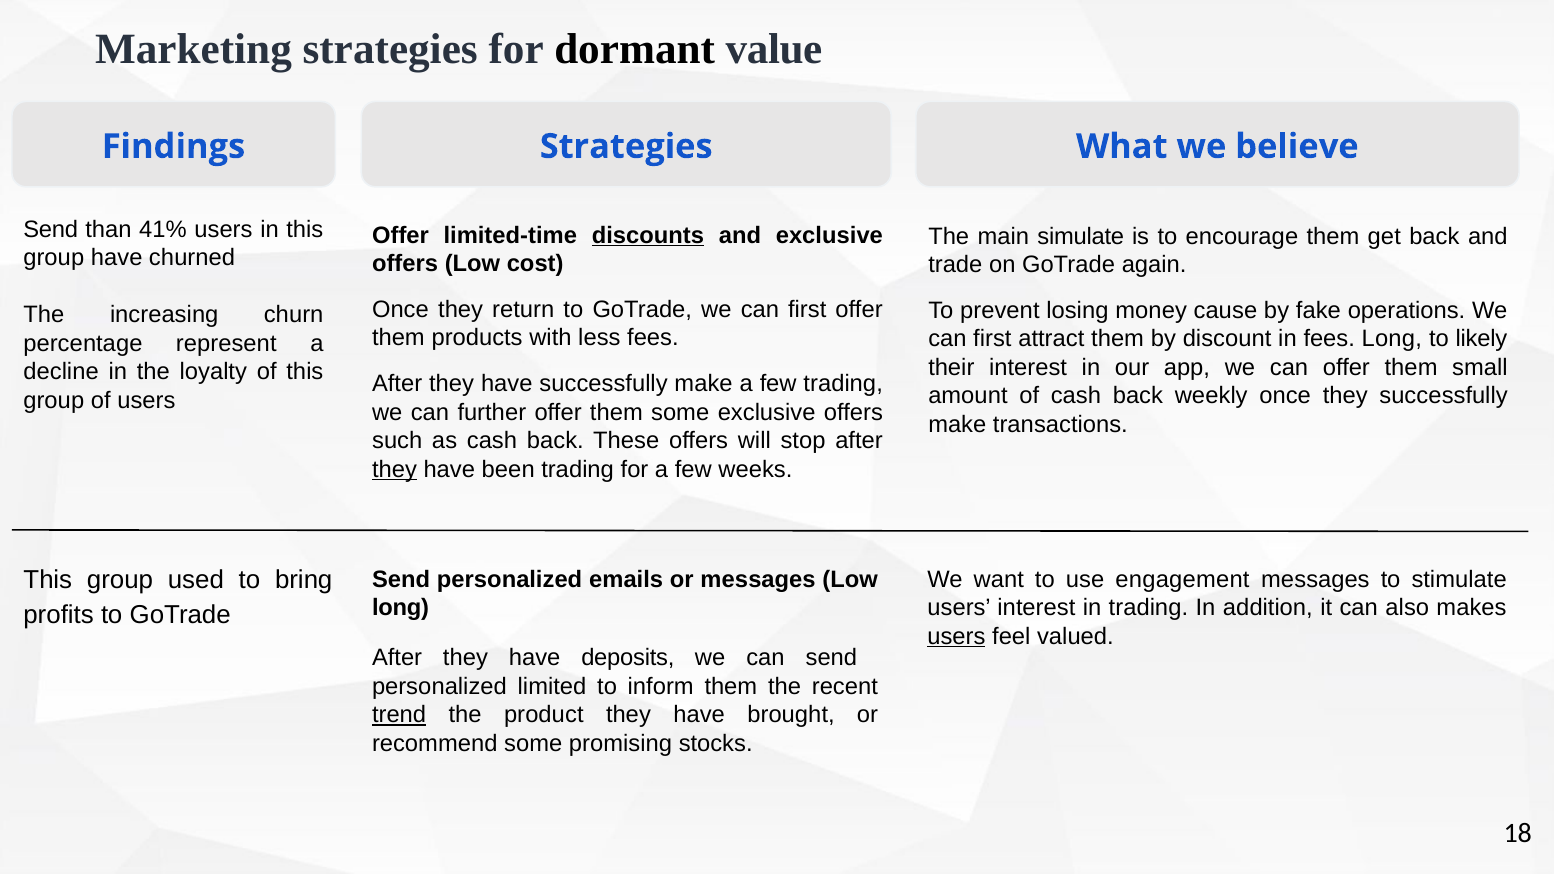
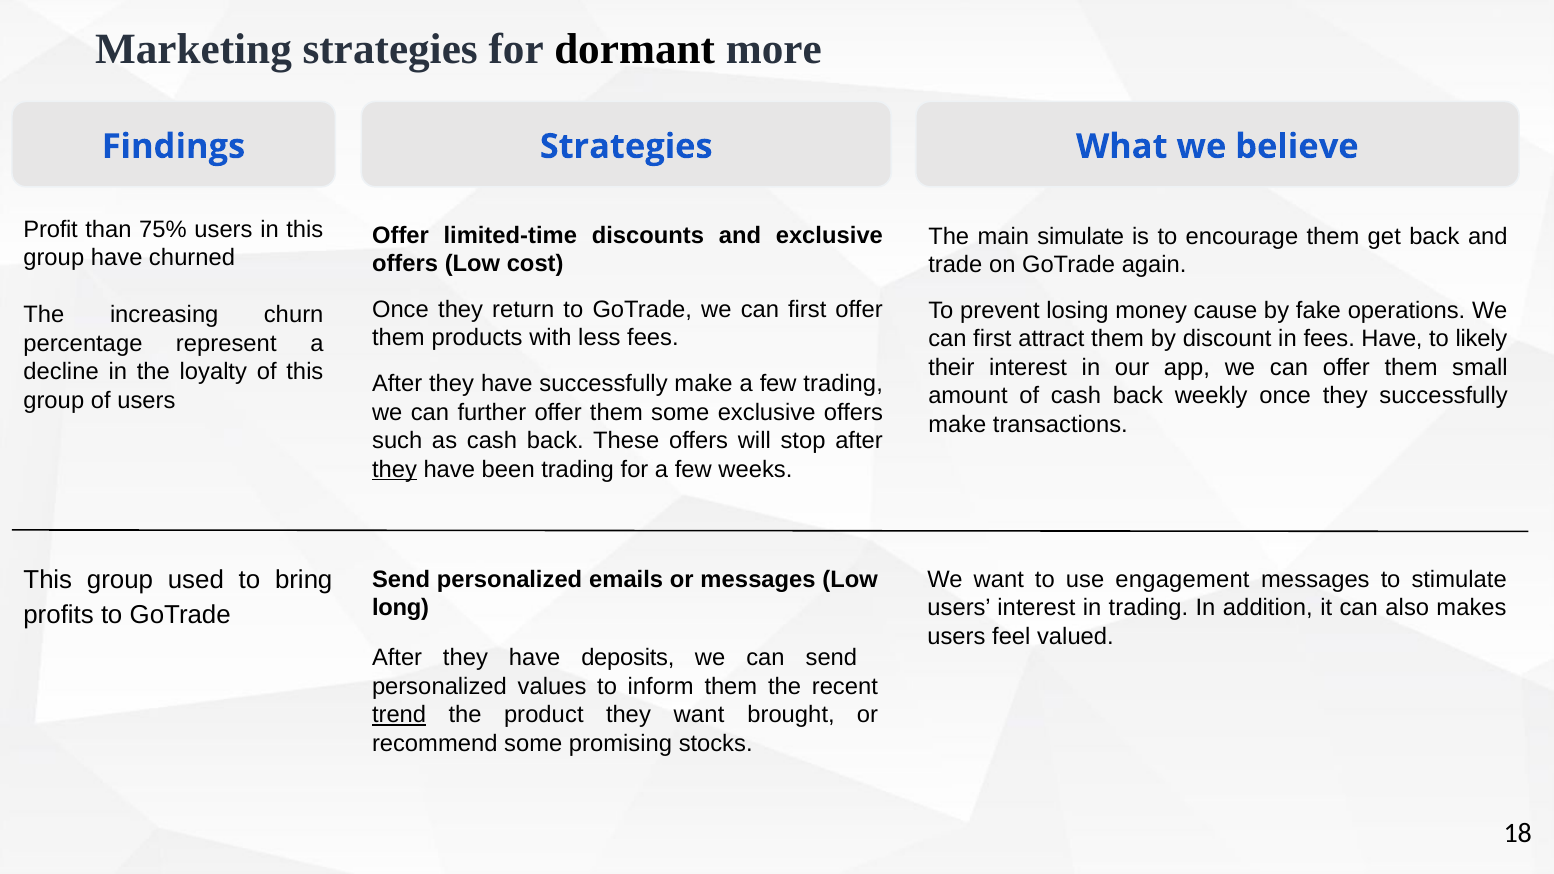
value: value -> more (774, 50)
Send: Send -> Profit (51, 229)
41%: 41% -> 75% (163, 229)
discounts underline: present -> none (648, 235)
fees Long: Long -> Have (1392, 339)
users underline: present -> none (956, 636)
limited: limited -> values (552, 687)
product they have: have -> want (699, 715)
